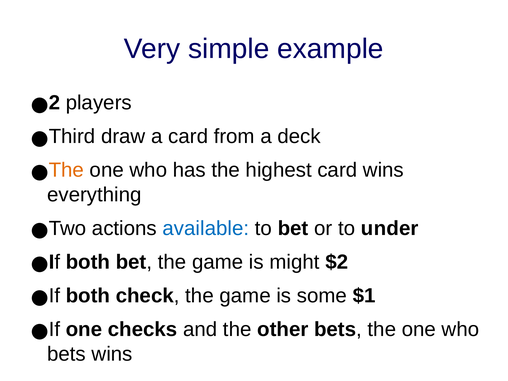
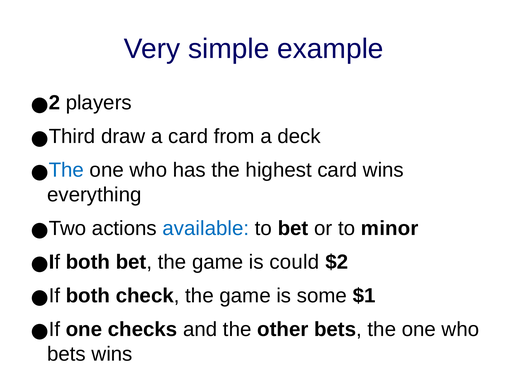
The colour: orange -> blue (66, 170)
under: under -> minor (390, 228)
might: might -> could (294, 262)
